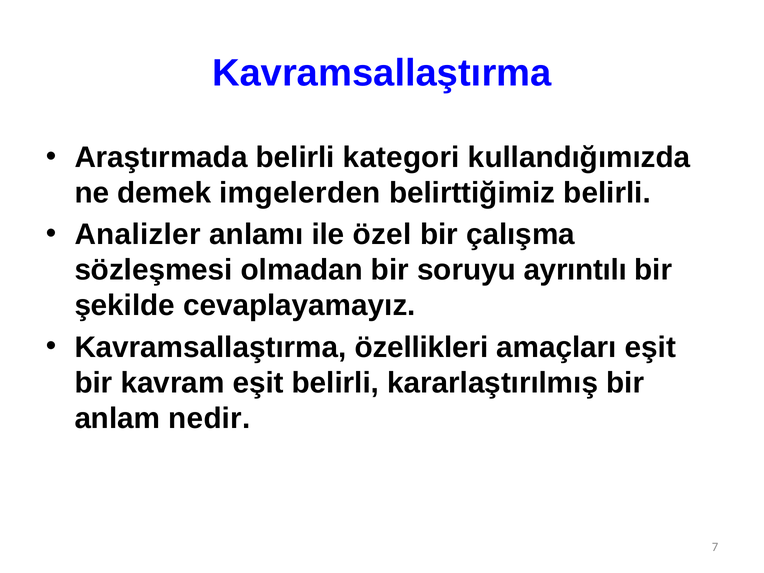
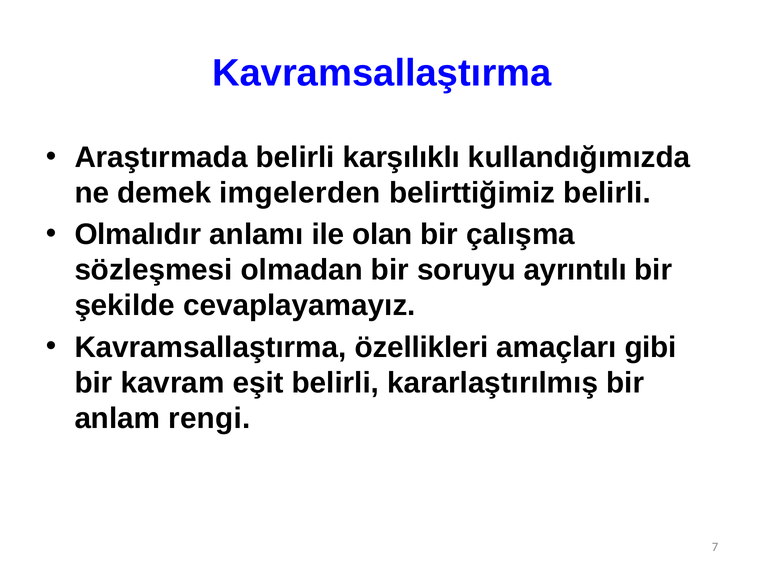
kategori: kategori -> karşılıklı (401, 157)
Analizler: Analizler -> Olmalıdır (138, 234)
özel: özel -> olan (382, 234)
amaçları eşit: eşit -> gibi (651, 347)
nedir: nedir -> rengi (209, 418)
